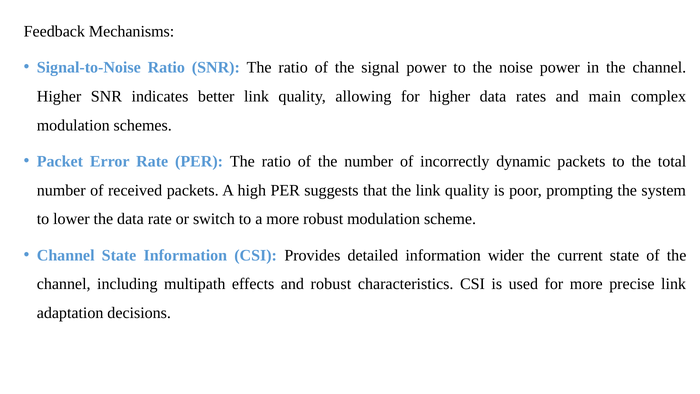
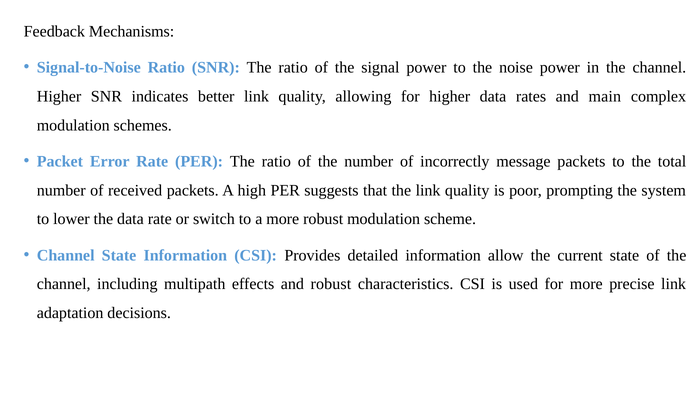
dynamic: dynamic -> message (523, 161)
wider: wider -> allow (506, 255)
